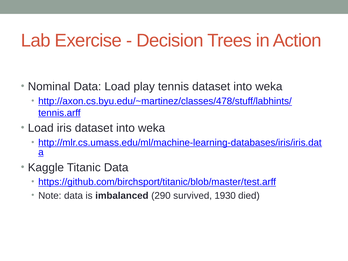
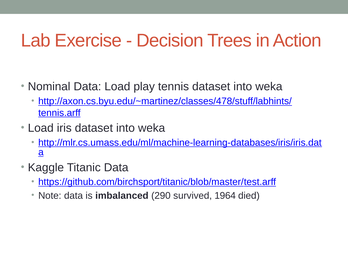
1930: 1930 -> 1964 (225, 196)
